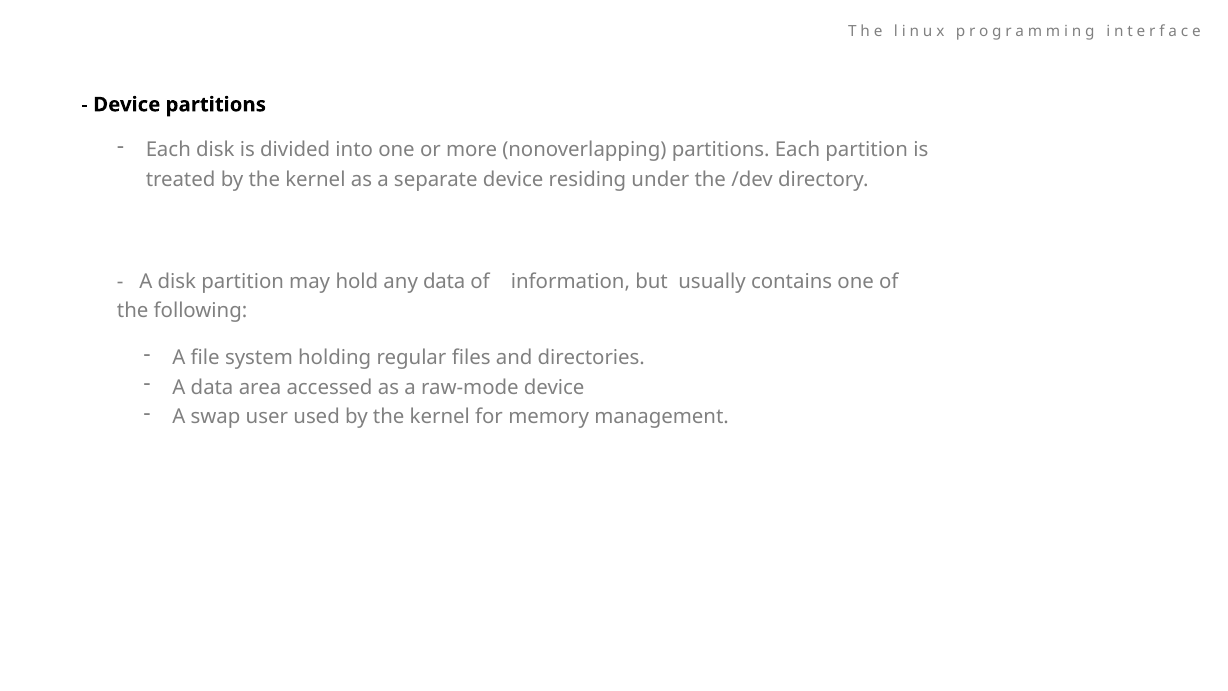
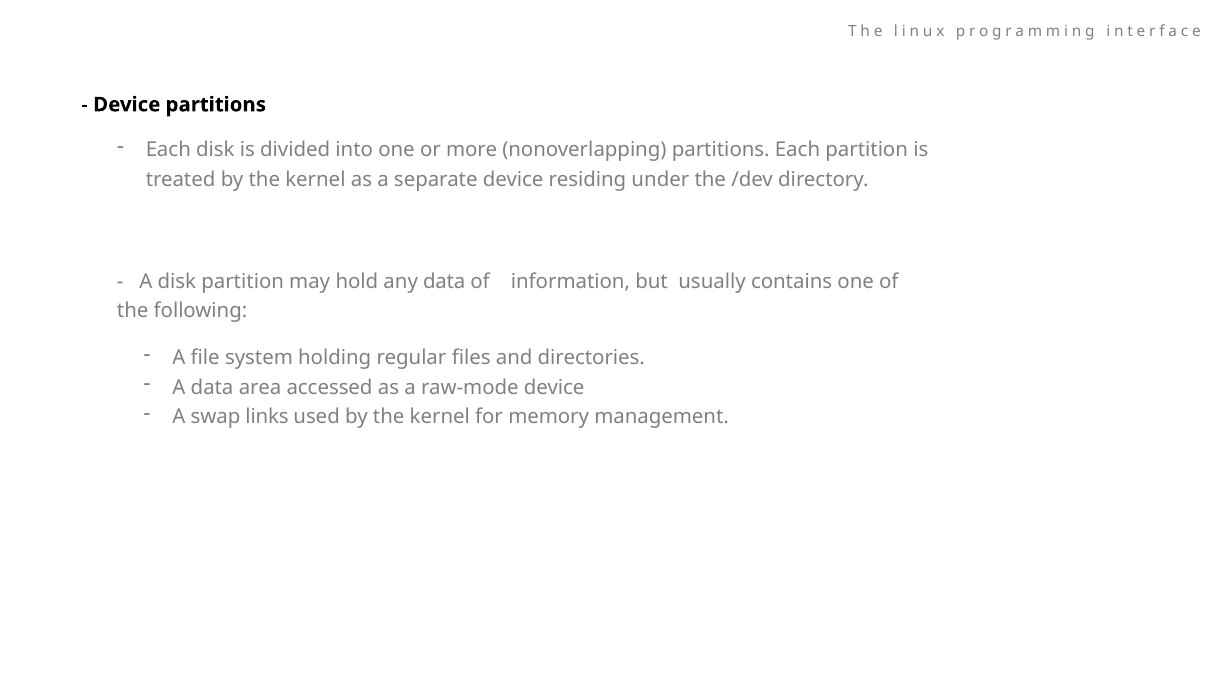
user: user -> links (267, 417)
